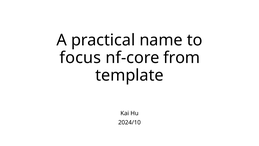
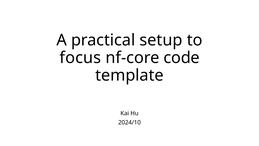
name: name -> setup (161, 40)
from: from -> code (182, 58)
